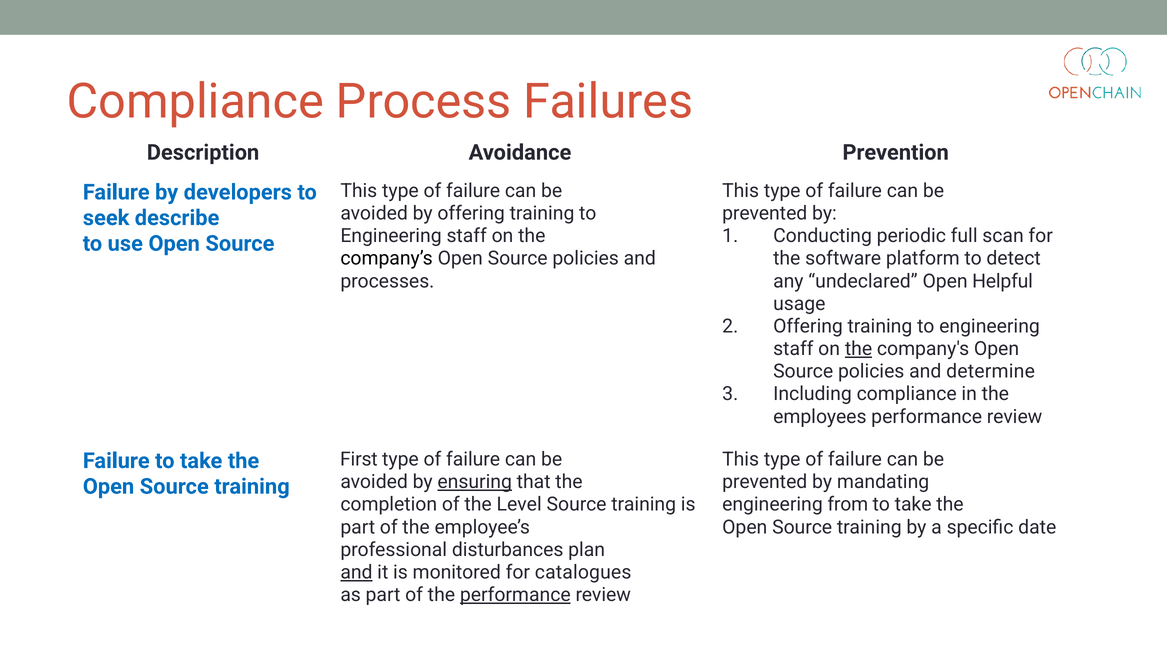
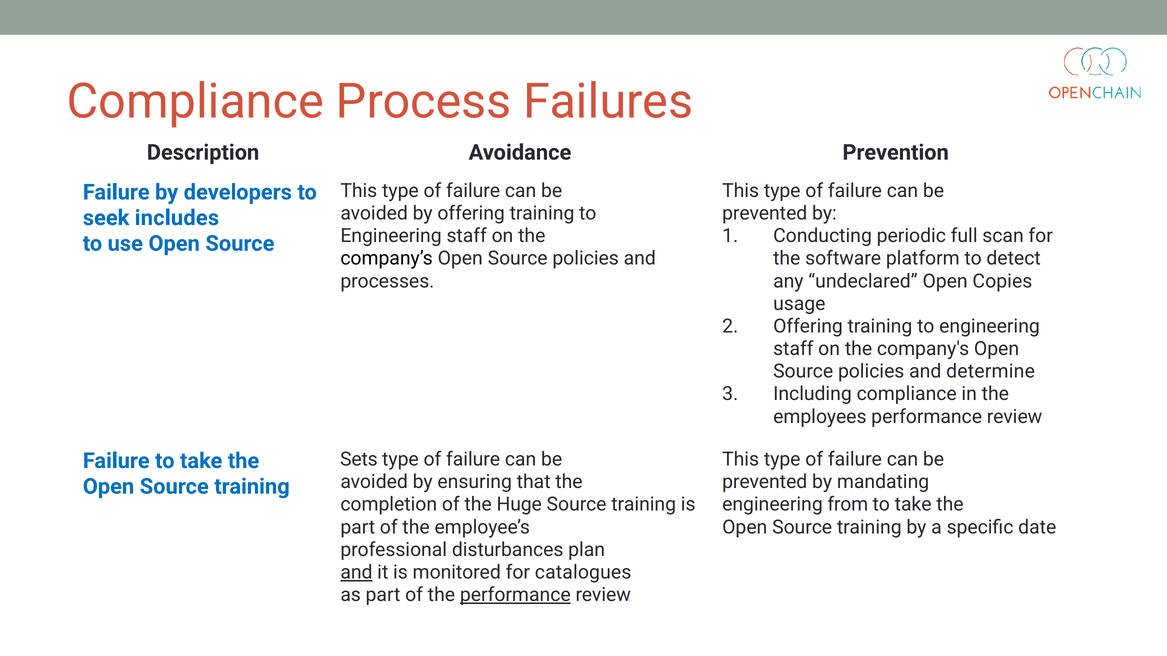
describe: describe -> includes (177, 218)
Helpful: Helpful -> Copies (1002, 281)
the underline: present -> none (859, 349)
First: First -> Sets (359, 460)
ensuring underline: present -> none (475, 482)
Level: Level -> Huge (519, 505)
